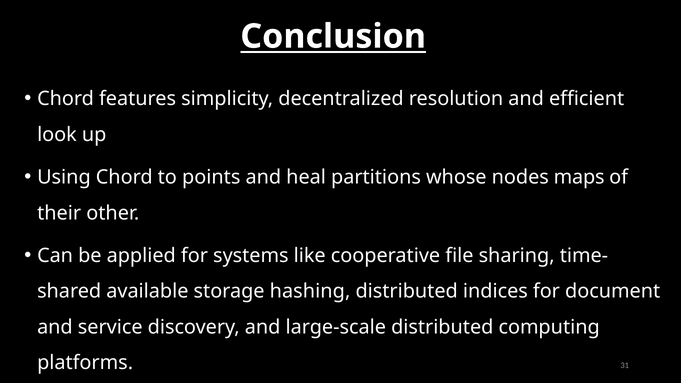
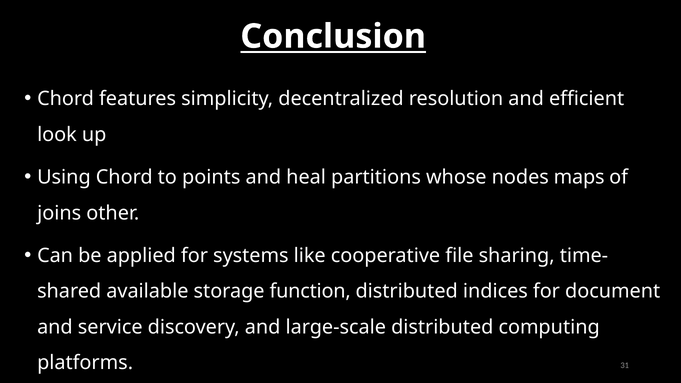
their: their -> joins (59, 213)
hashing: hashing -> function (310, 291)
